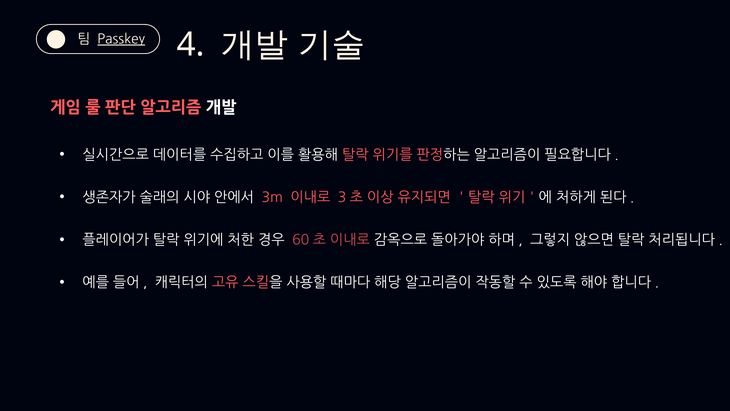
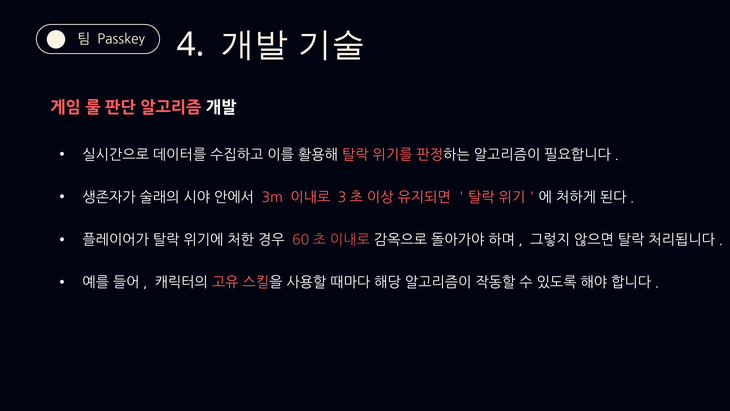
Passkey underline: present -> none (121, 39)
